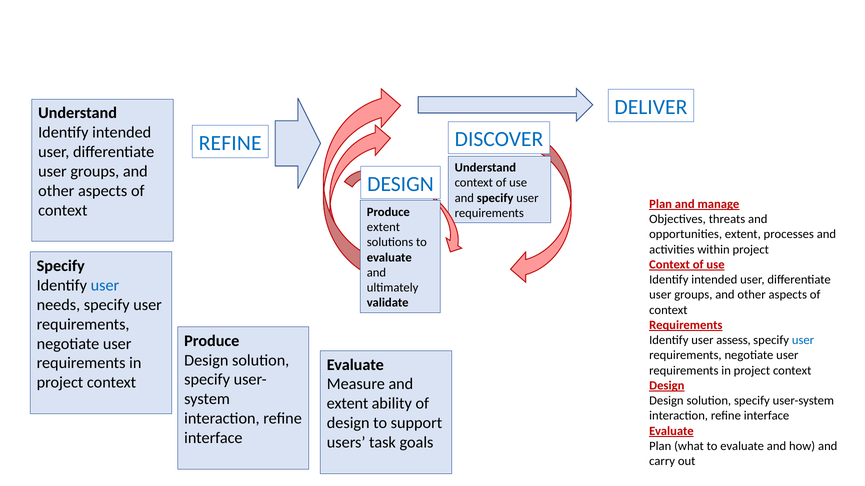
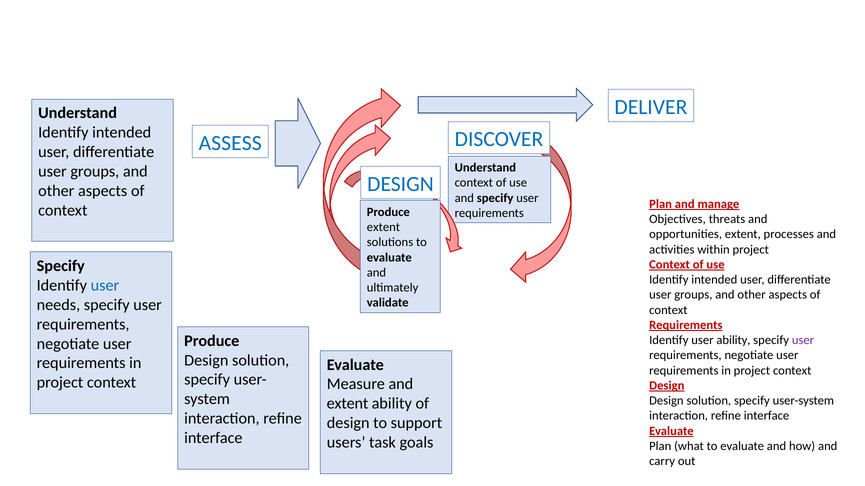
REFINE: REFINE -> ASSESS (230, 143)
user assess: assess -> ability (733, 341)
user colour: blue -> purple (803, 341)
